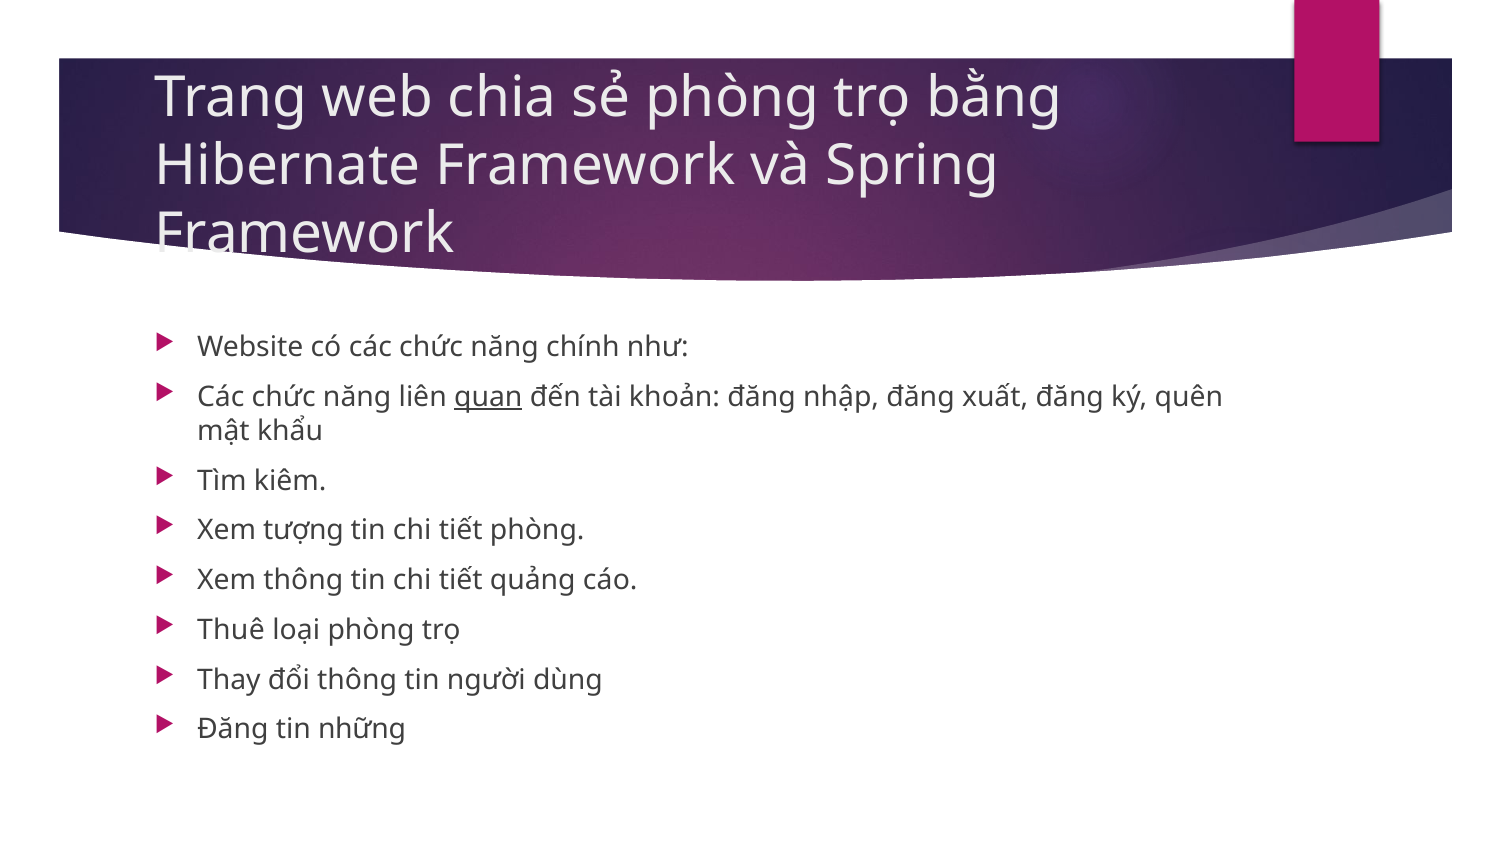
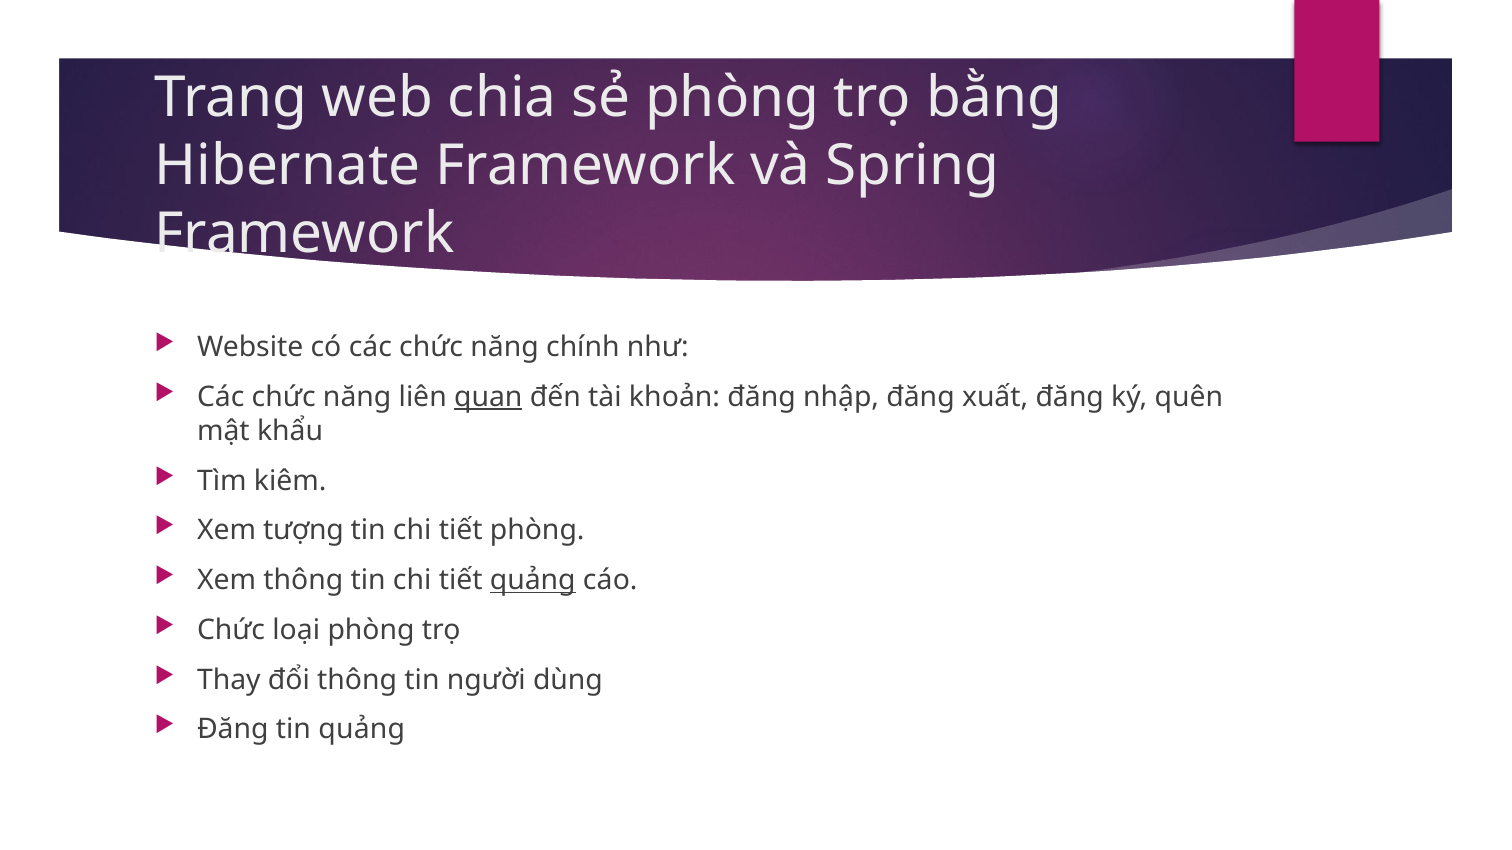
quảng underline: none -> present (533, 581)
Thuê: Thuê -> Chức (231, 630)
tin những: những -> quảng (362, 730)
